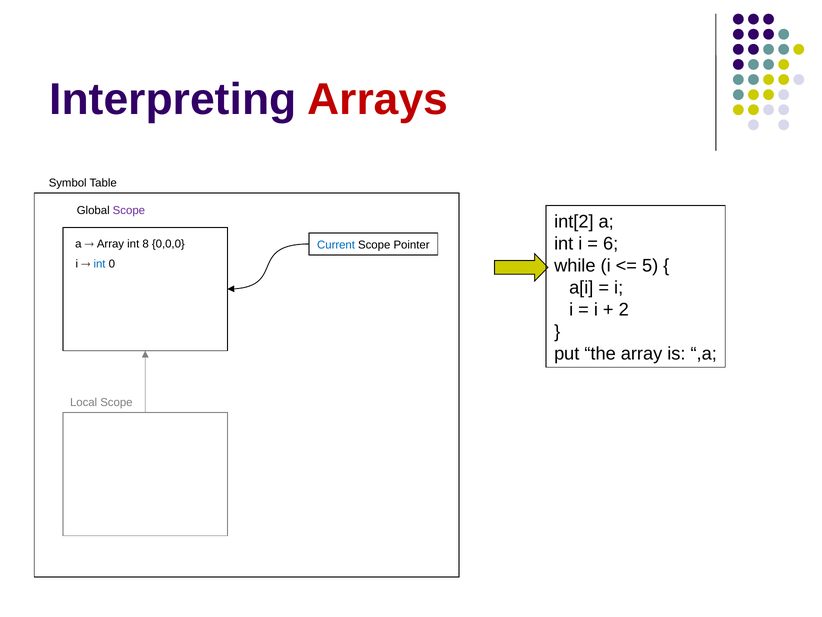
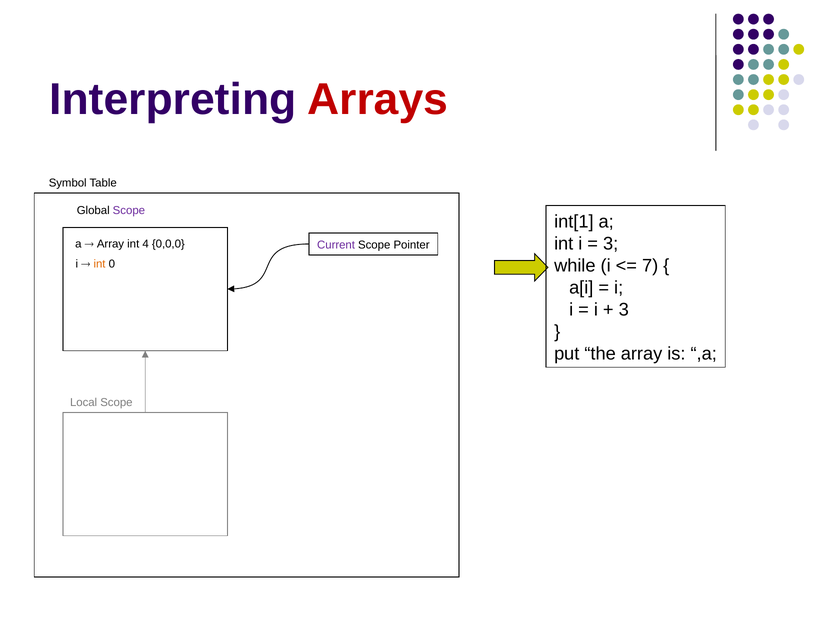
int[2: int[2 -> int[1 (574, 222)
6: 6 -> 3 (611, 244)
8: 8 -> 4 (146, 244)
Current colour: blue -> purple (336, 245)
5: 5 -> 7 (650, 266)
int colour: blue -> orange (100, 264)
2: 2 -> 3 (624, 309)
